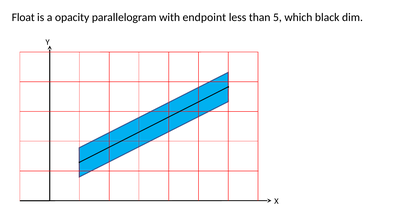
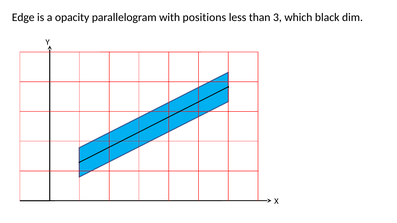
Float: Float -> Edge (23, 17)
endpoint: endpoint -> positions (204, 17)
5: 5 -> 3 (277, 17)
